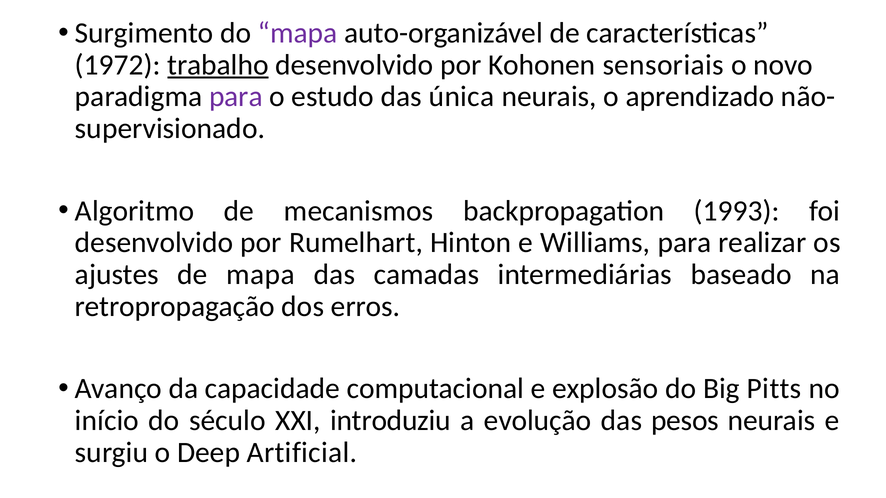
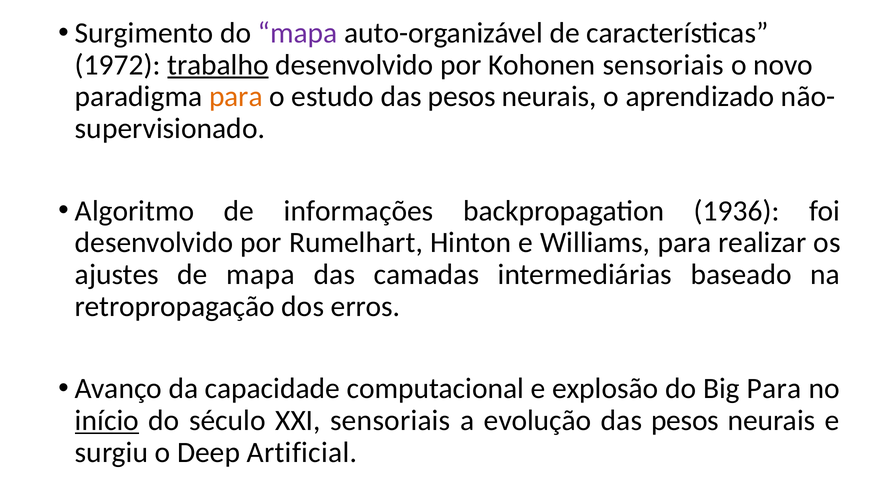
para colour: purple -> orange (236, 97)
estudo das única: única -> pesos (462, 97)
mecanismos: mecanismos -> informações (359, 211)
1993: 1993 -> 1936 (737, 211)
Big Pitts: Pitts -> Para (774, 389)
início underline: none -> present (107, 421)
XXI introduziu: introduziu -> sensoriais (390, 421)
